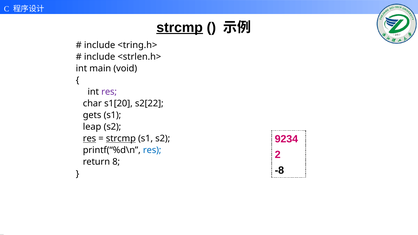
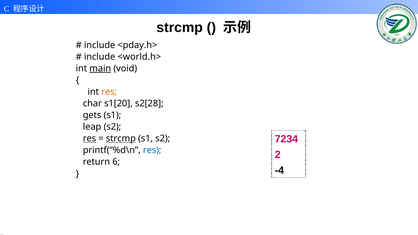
strcmp underline: present -> none (180, 28)
<tring.h>: <tring.h> -> <pday.h> (137, 45)
<strlen.h>: <strlen.h> -> <world.h> (139, 57)
main underline: none -> present (100, 68)
res colour: purple -> orange (109, 92)
s2[22: s2[22 -> s2[28 (149, 104)
9234: 9234 -> 7234 (286, 139)
8: 8 -> 6 (116, 162)
-8: -8 -> -4 (279, 171)
